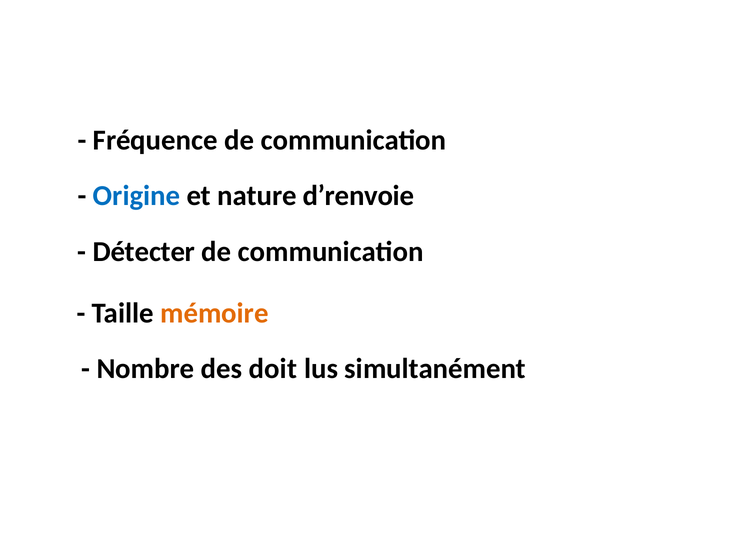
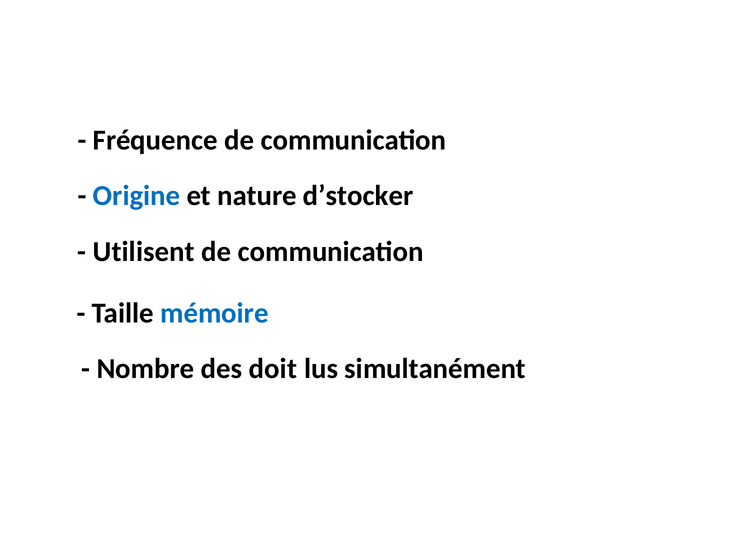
d’renvoie: d’renvoie -> d’stocker (358, 196)
Détecter: Détecter -> Utilisent (144, 251)
mémoire colour: orange -> blue (214, 313)
